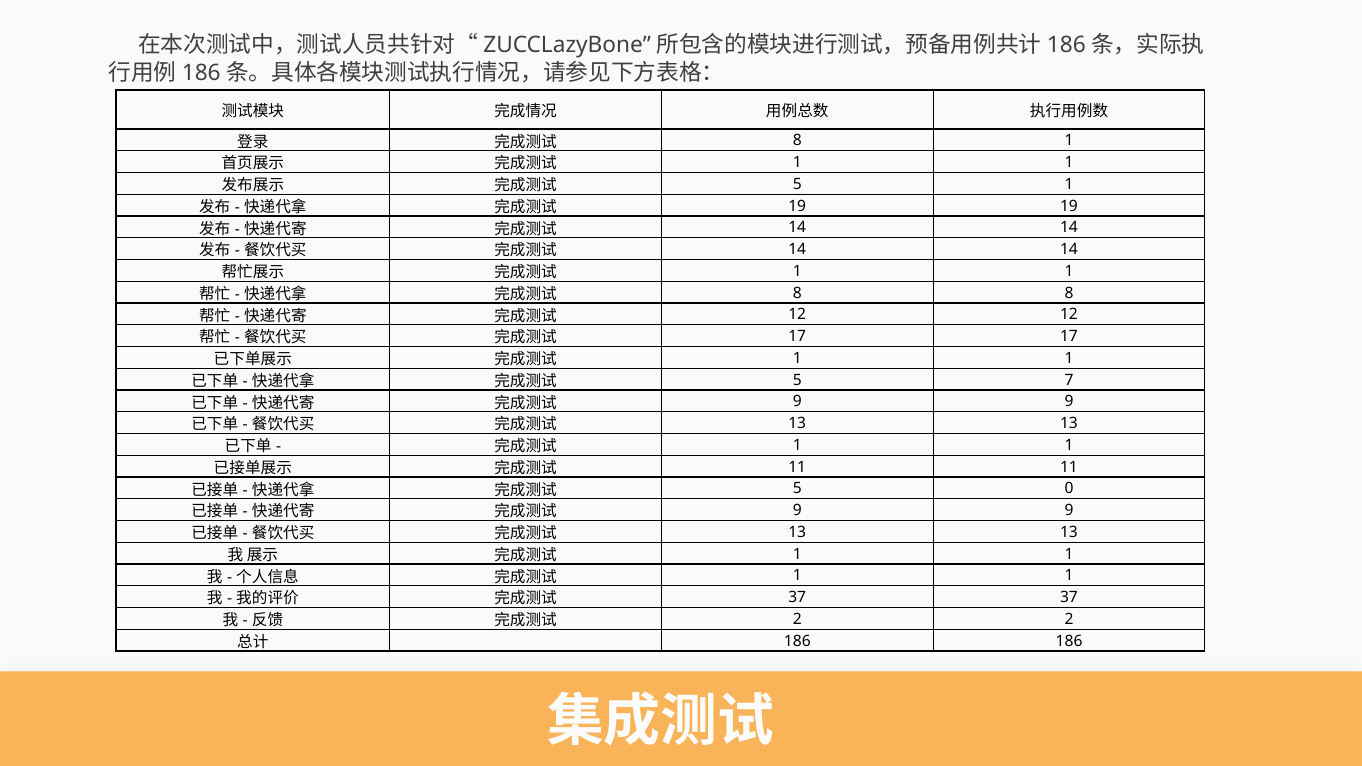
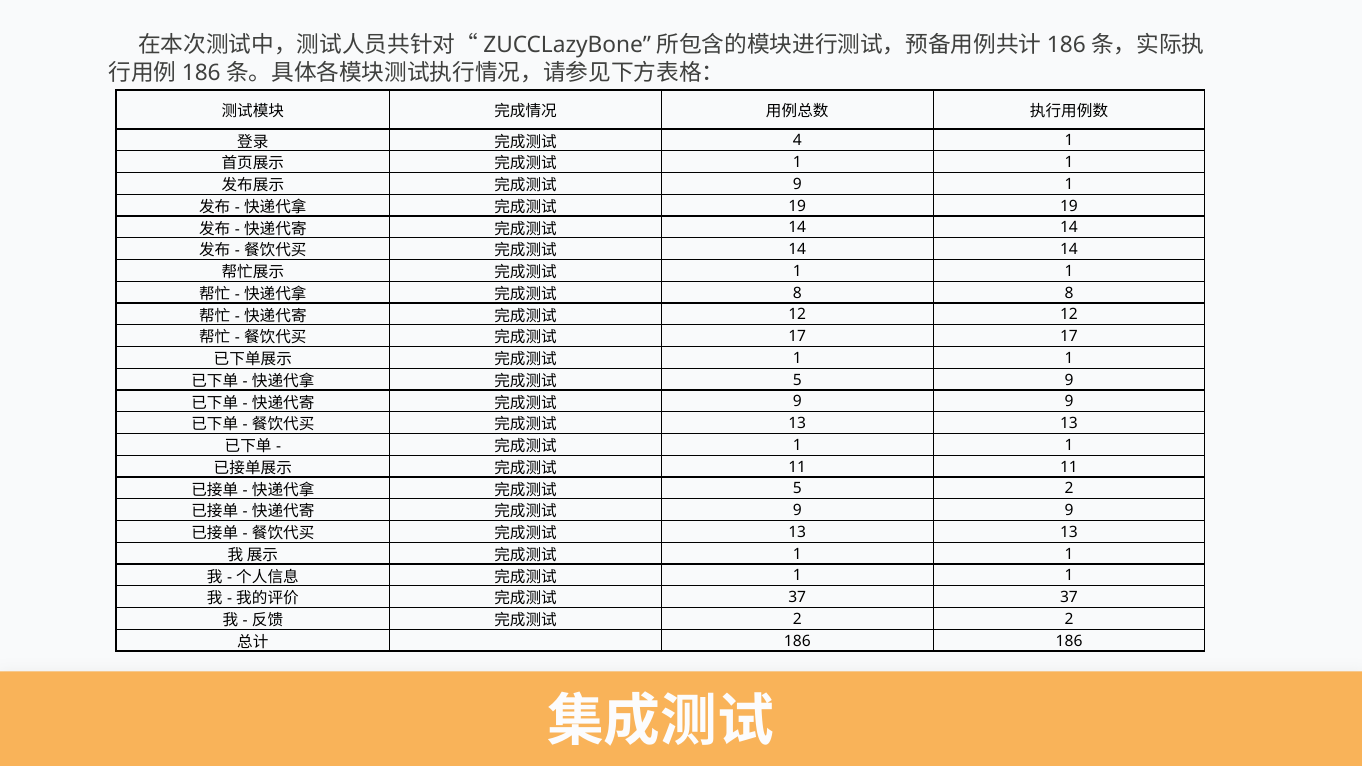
8: 8 -> 4 (797, 141)
5: 5 -> 9 (797, 184)
5 7: 7 -> 9 (1069, 380)
5 0: 0 -> 2 (1069, 489)
